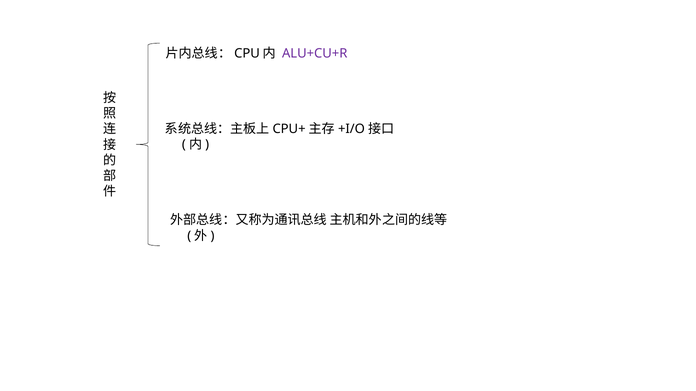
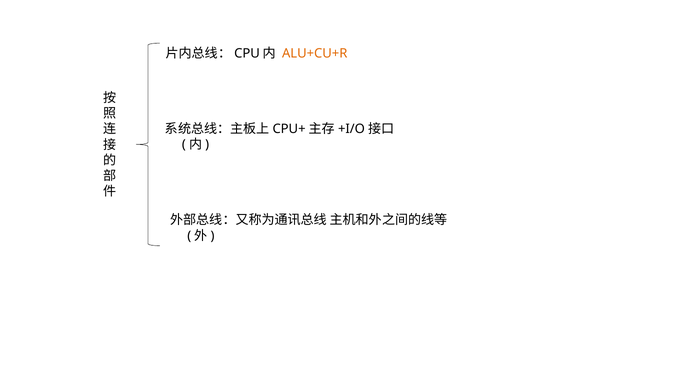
ALU+CU+R colour: purple -> orange (315, 53)
